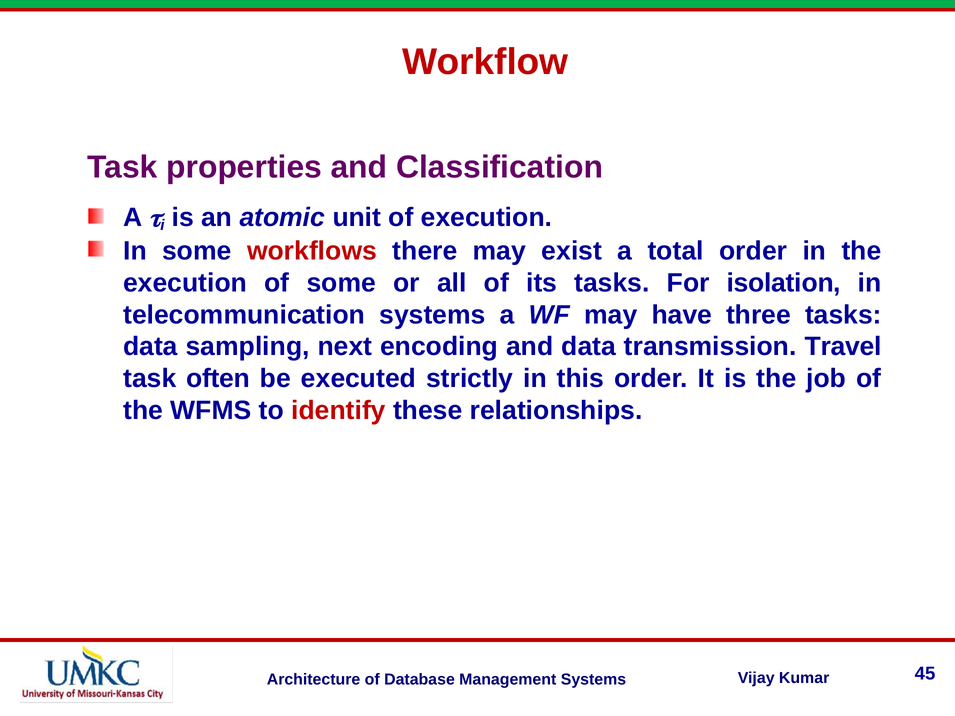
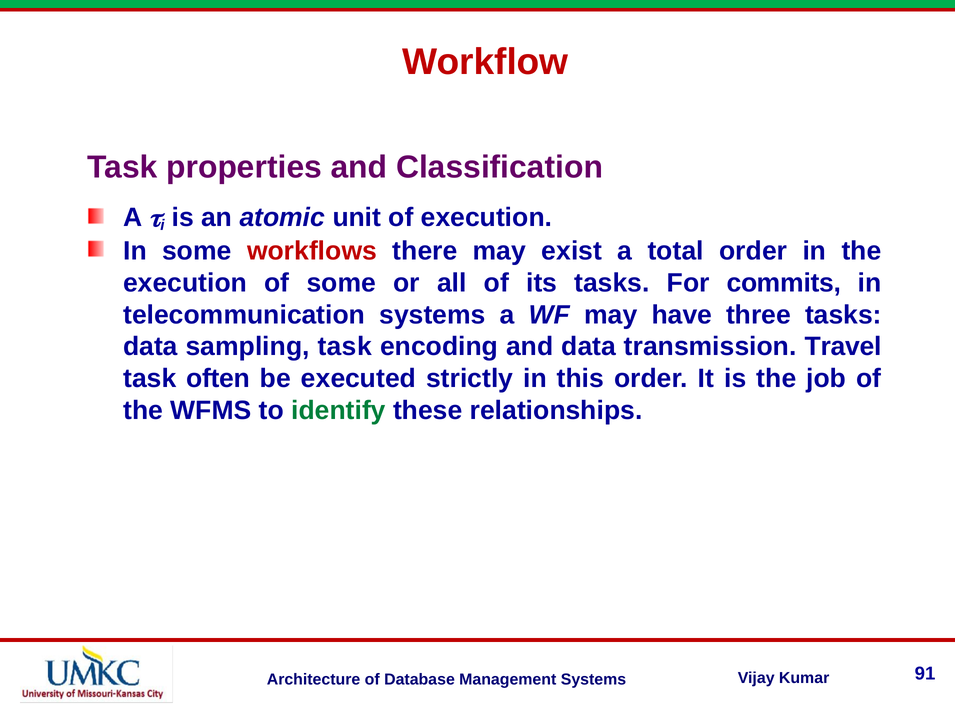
isolation: isolation -> commits (784, 283)
sampling next: next -> task (345, 347)
identify colour: red -> green (339, 410)
45: 45 -> 91 (925, 674)
